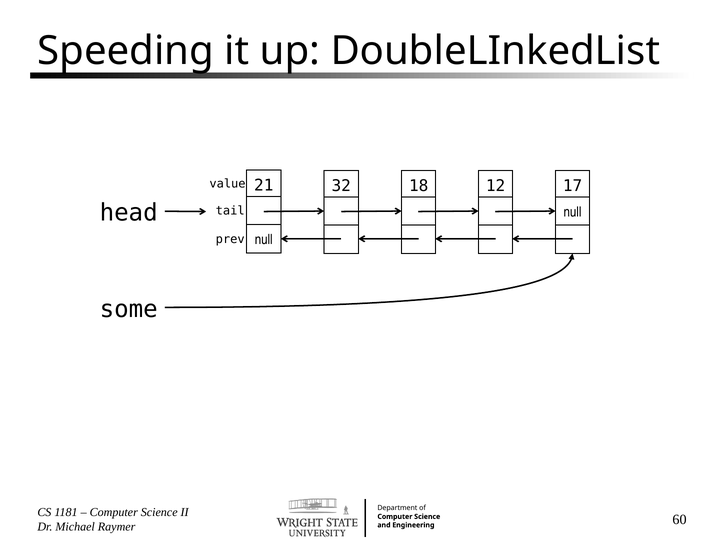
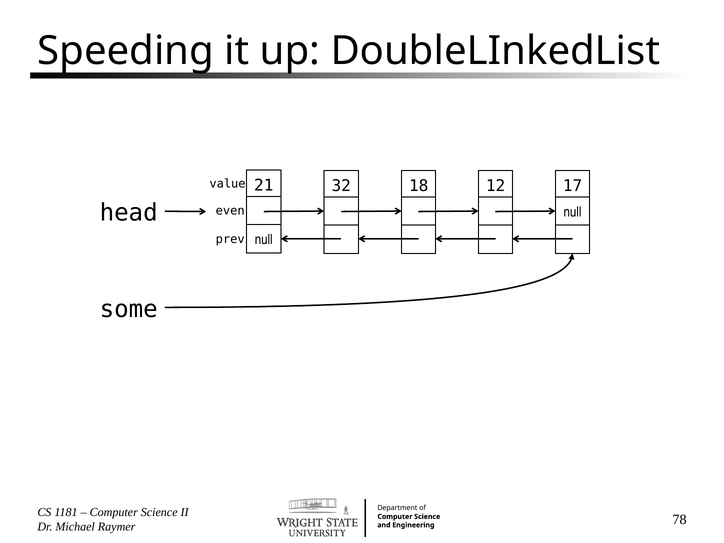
tail: tail -> even (230, 211)
60: 60 -> 78 (680, 520)
